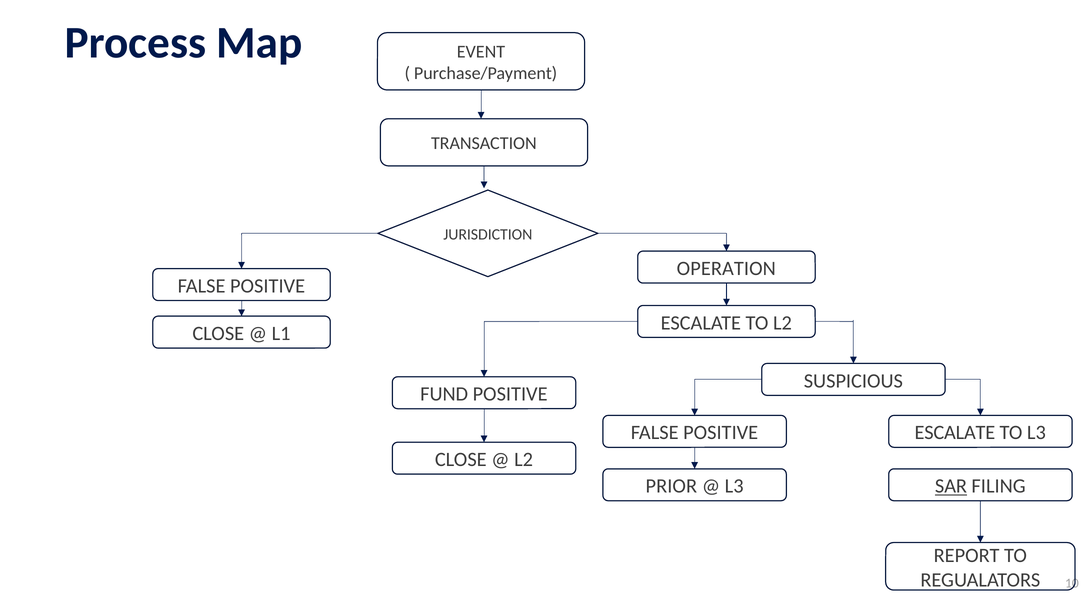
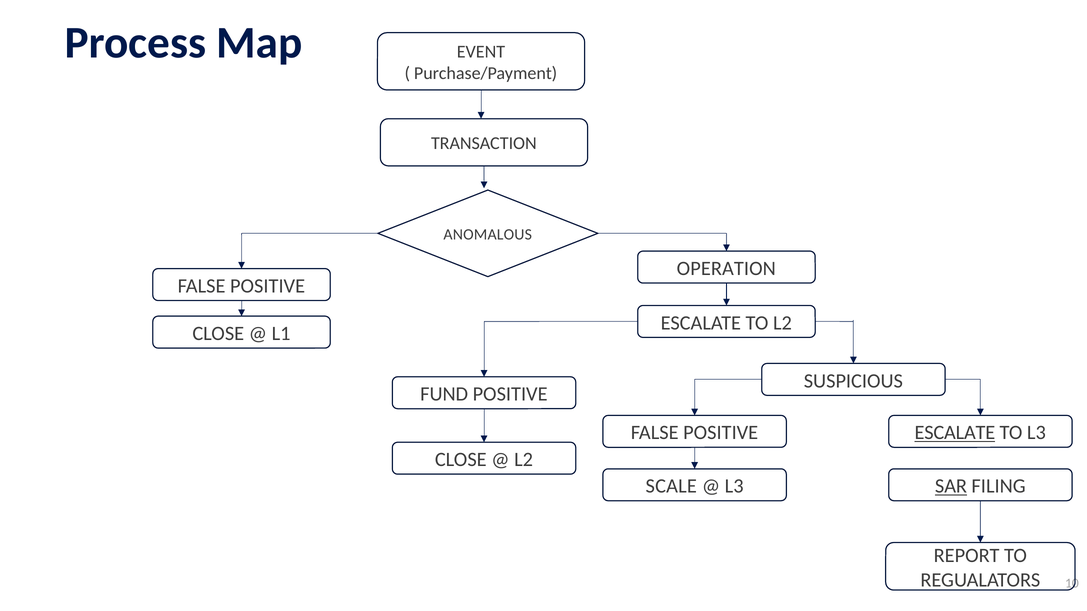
JURISDICTION: JURISDICTION -> ANOMALOUS (488, 235)
ESCALATE underline: none -> present (955, 433)
PRIOR: PRIOR -> SCALE (671, 487)
